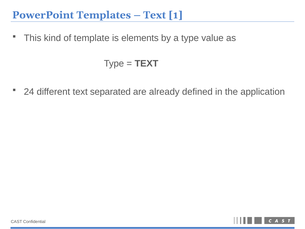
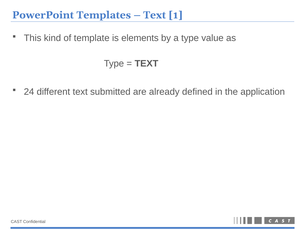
separated: separated -> submitted (110, 92)
